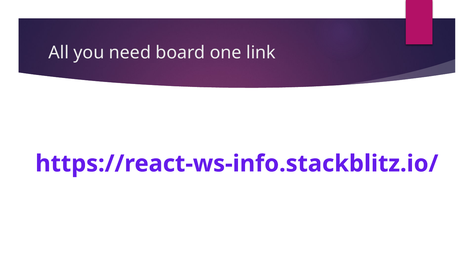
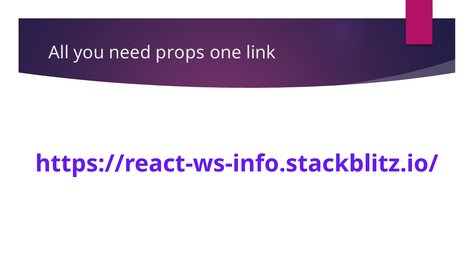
board: board -> props (180, 53)
